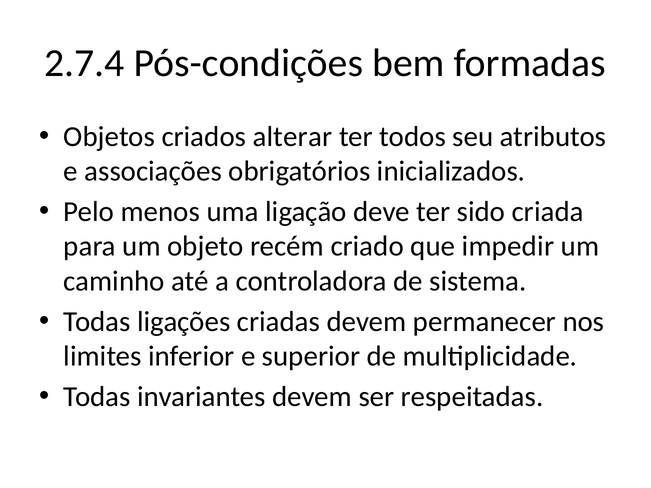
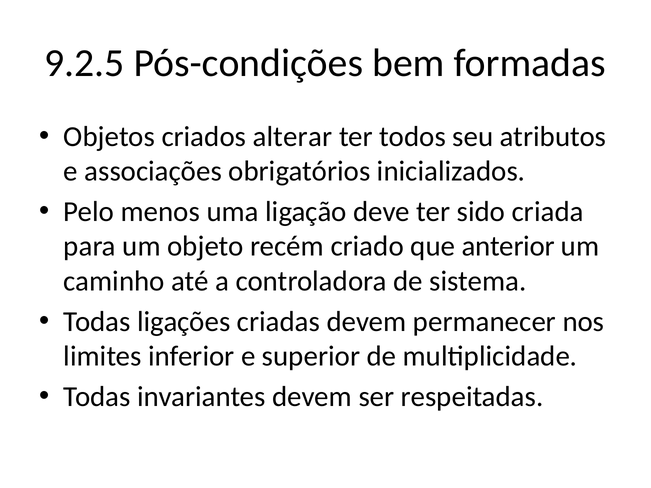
2.7.4: 2.7.4 -> 9.2.5 (84, 63)
impedir: impedir -> anterior (508, 247)
